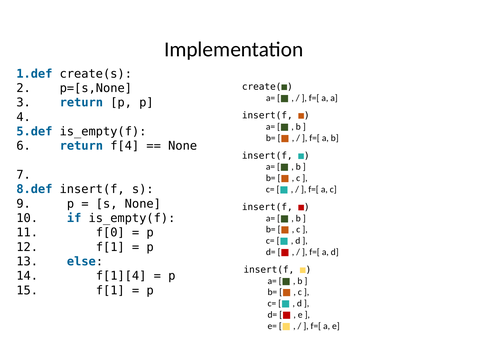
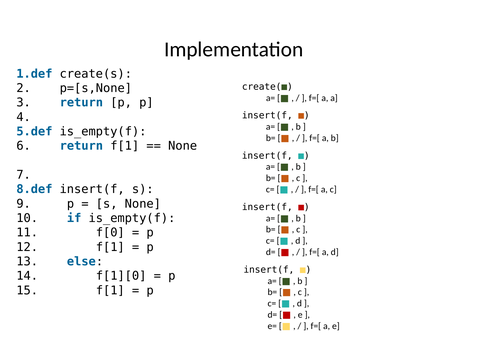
return f[4: f[4 -> f[1 (125, 146)
f[1][4: f[1][4 -> f[1][0 (121, 276)
